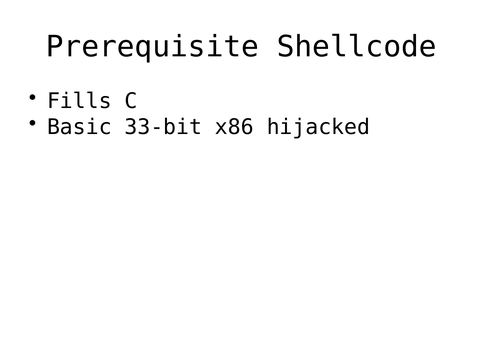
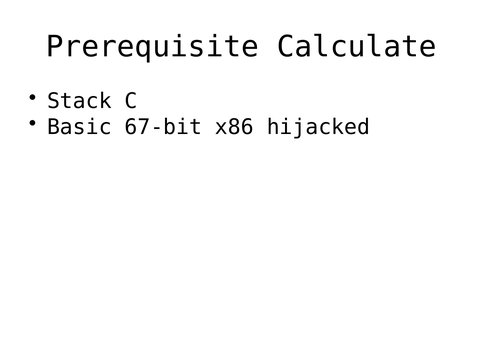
Shellcode: Shellcode -> Calculate (357, 47)
Fills: Fills -> Stack (79, 101)
33-bit: 33-bit -> 67-bit (163, 127)
